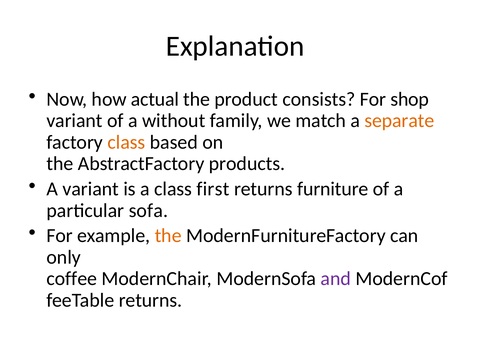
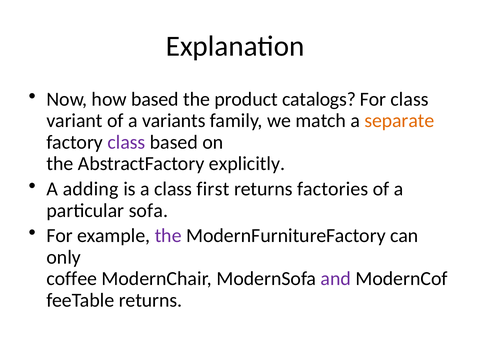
how actual: actual -> based (155, 99)
consists: consists -> catalogs (319, 99)
For shop: shop -> class (410, 99)
without: without -> variants (174, 121)
class colour: orange -> purple (126, 142)
products: products -> explicitly (247, 164)
A variant: variant -> adding (91, 189)
furniture: furniture -> factories (333, 189)
the colour: orange -> purple (168, 236)
